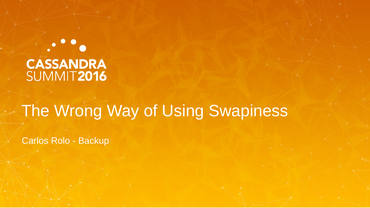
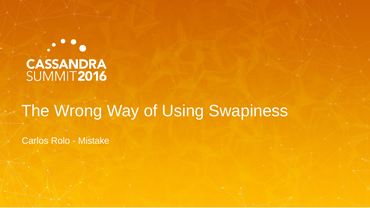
Backup: Backup -> Mistake (94, 141)
